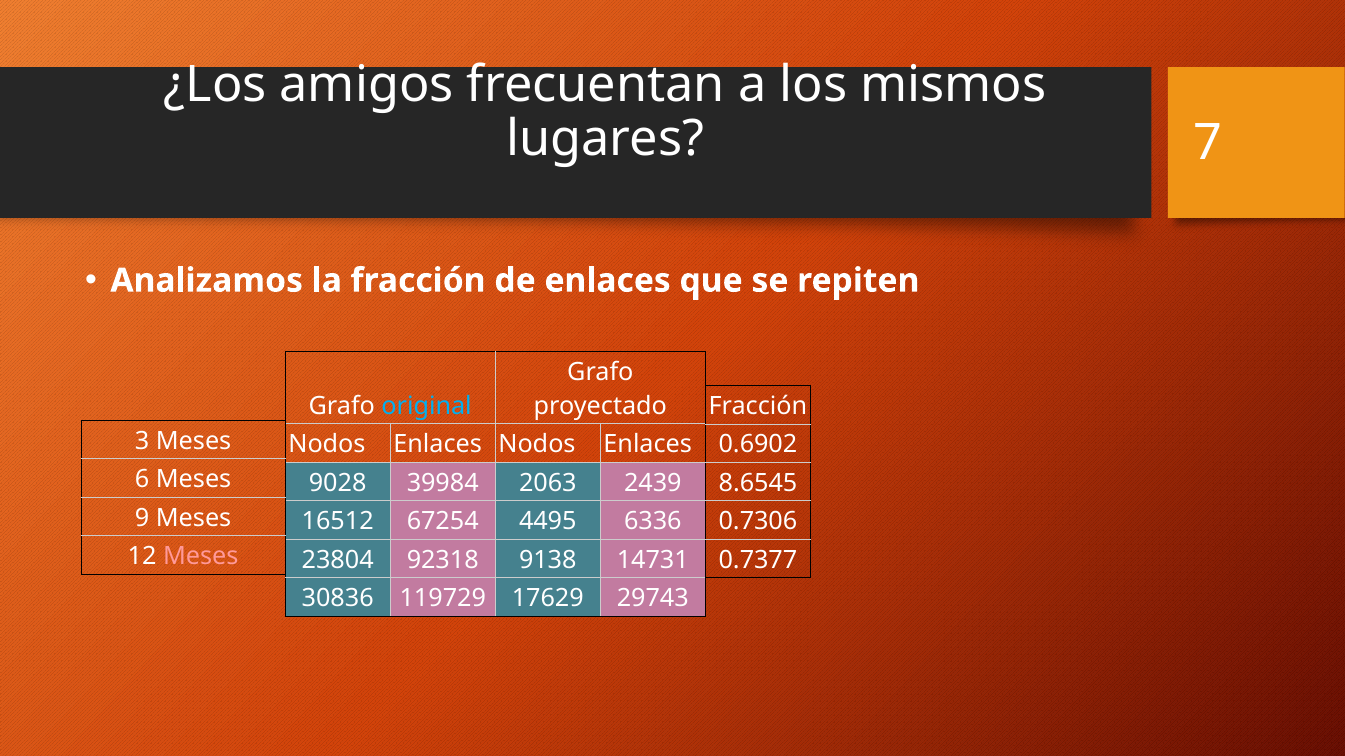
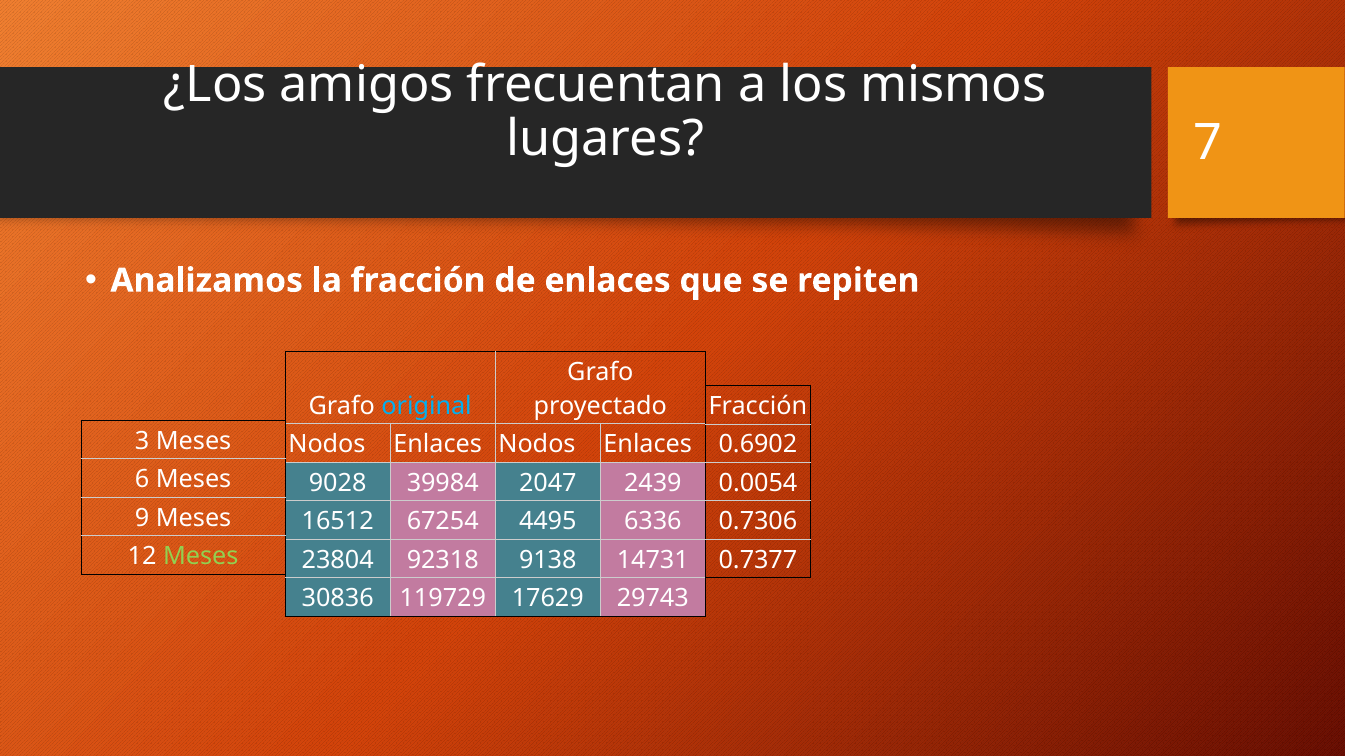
2063: 2063 -> 2047 (548, 483)
8.6545: 8.6545 -> 0.0054 (758, 483)
Meses colour: pink -> light green (201, 557)
